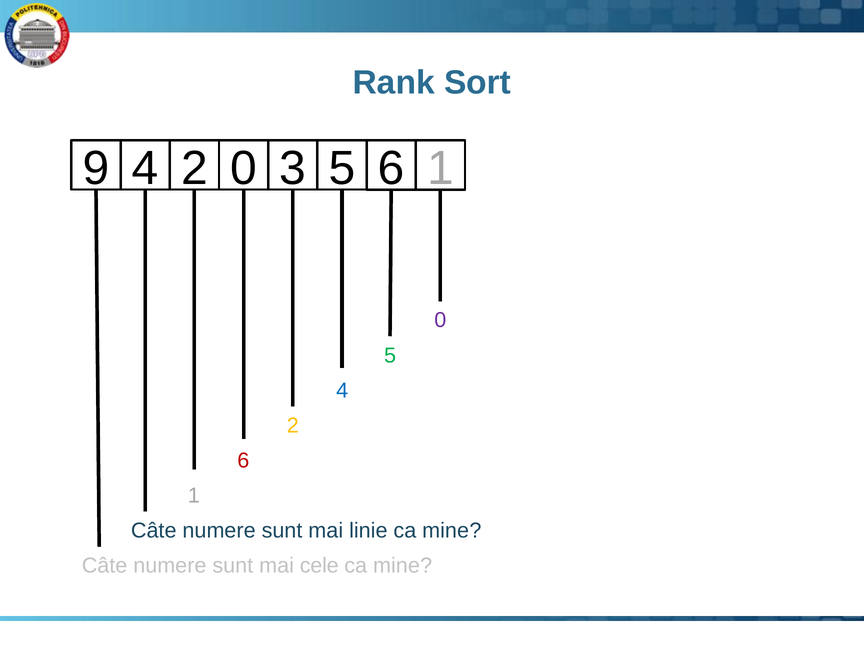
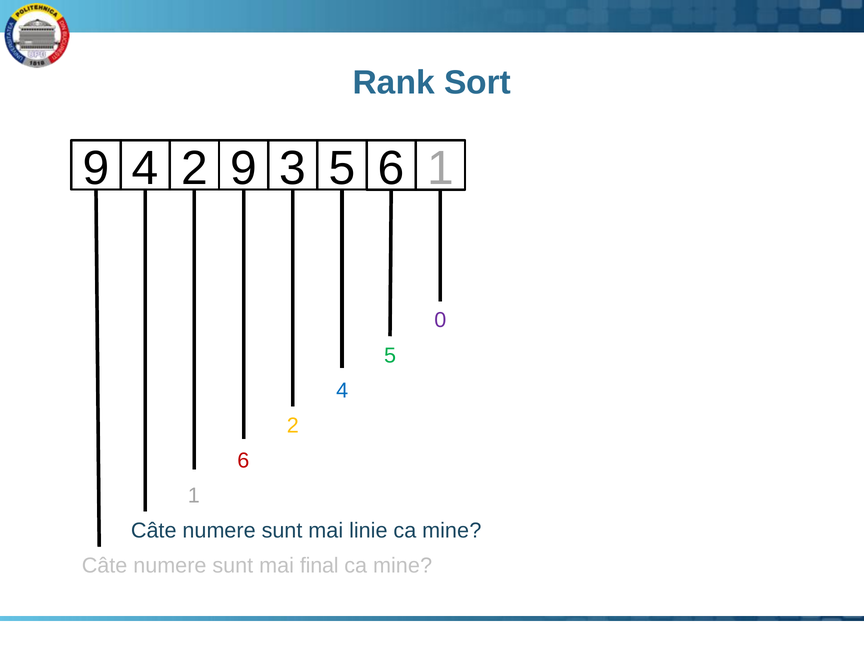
2 0: 0 -> 9 (244, 168)
cele: cele -> final (319, 566)
